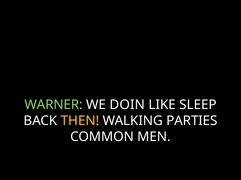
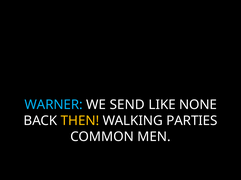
WARNER colour: light green -> light blue (54, 105)
DOIN: DOIN -> SEND (127, 105)
SLEEP: SLEEP -> NONE (198, 105)
